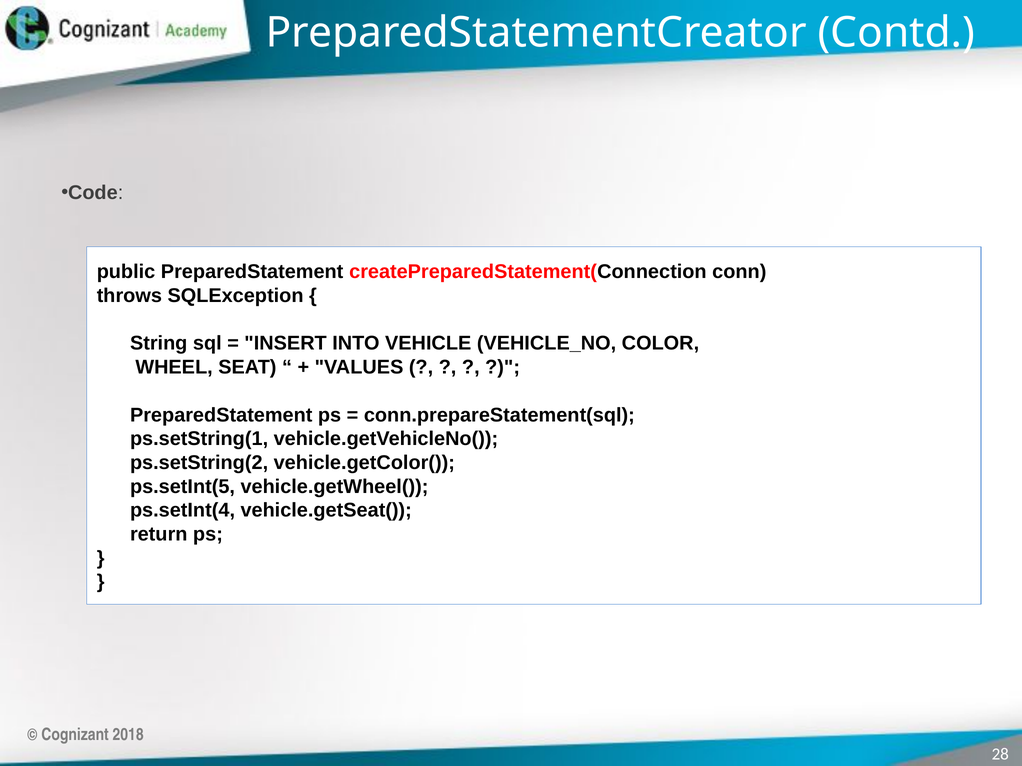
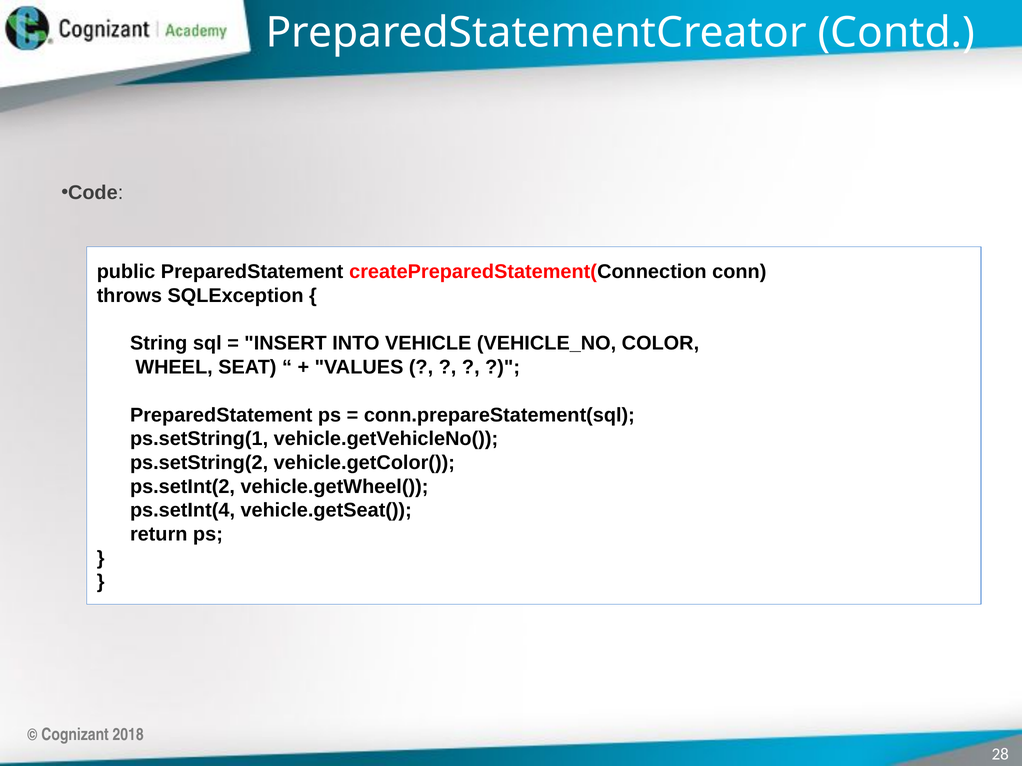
ps.setInt(5: ps.setInt(5 -> ps.setInt(2 (182, 487)
